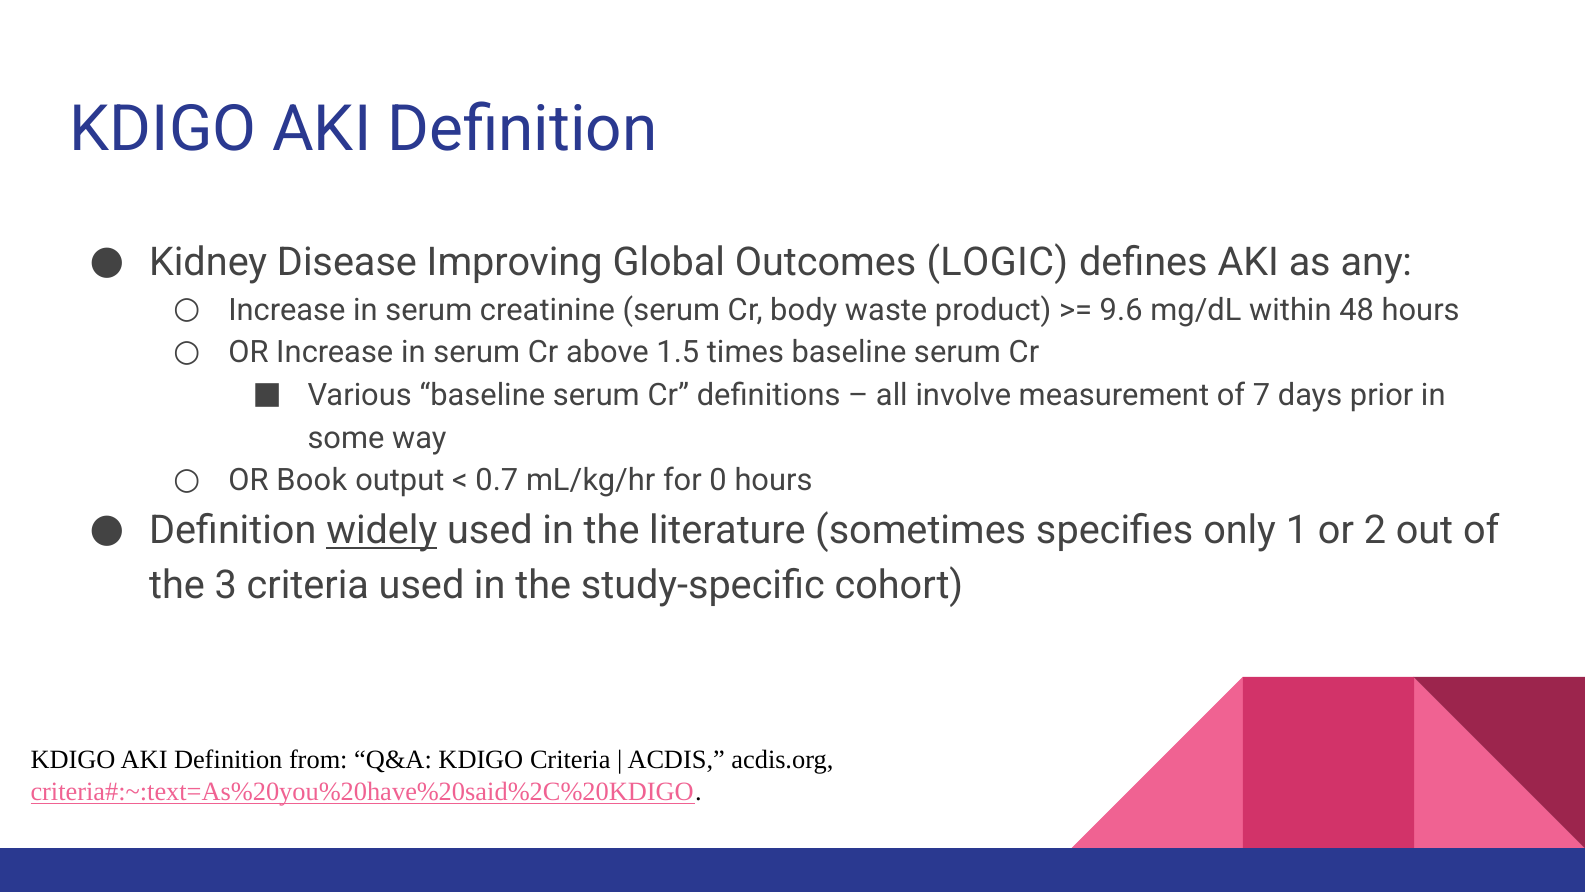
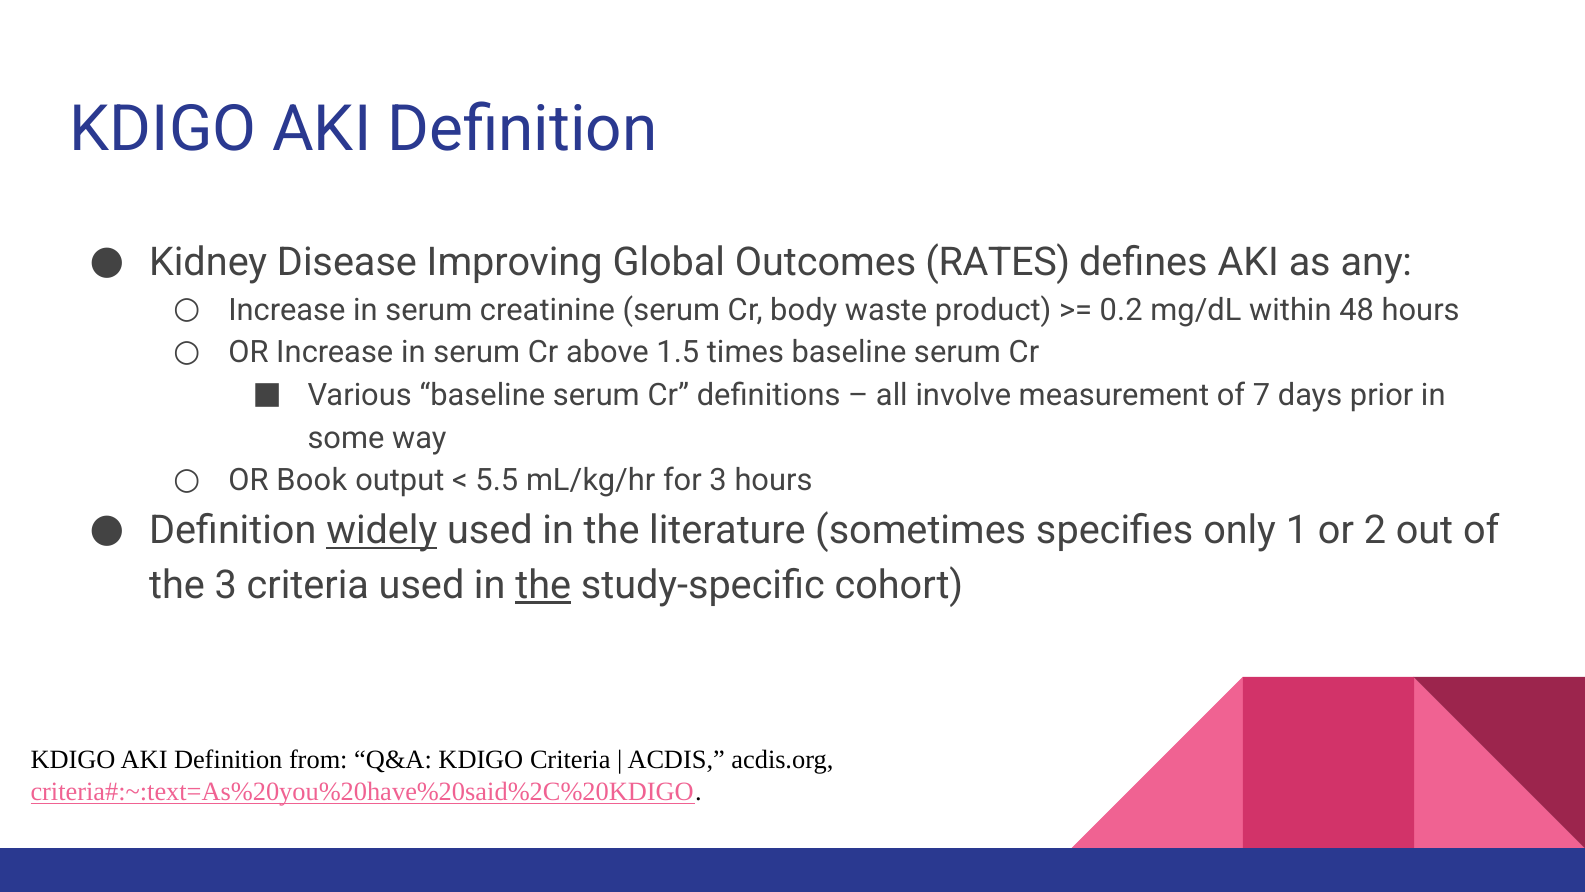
LOGIC: LOGIC -> RATES (998, 263)
9.6: 9.6 -> 0.2 (1121, 310)
0.7: 0.7 -> 5.5 (497, 480)
for 0: 0 -> 3 (718, 480)
the underline: none -> present (543, 585)
